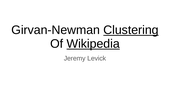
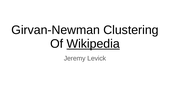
Clustering underline: present -> none (131, 30)
